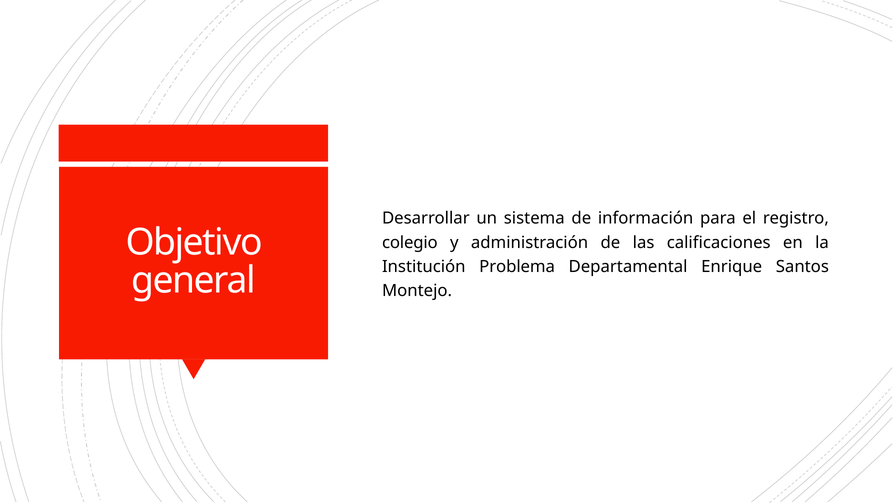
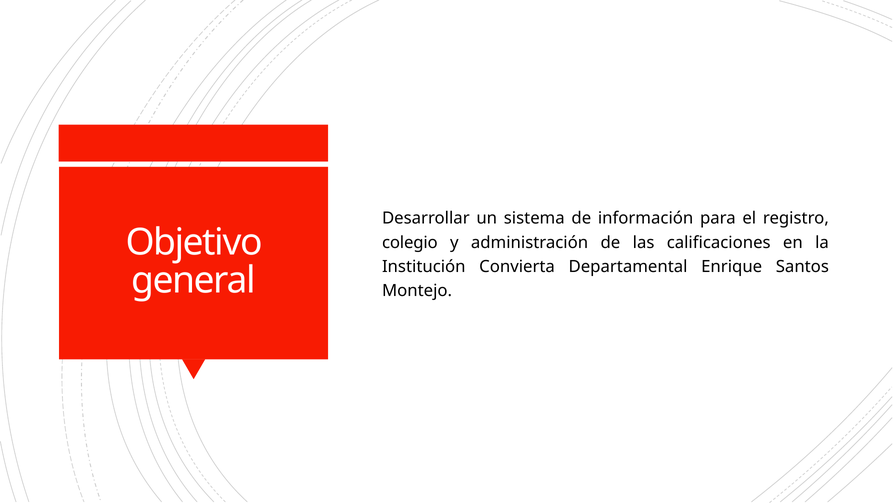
Problema: Problema -> Convierta (517, 267)
